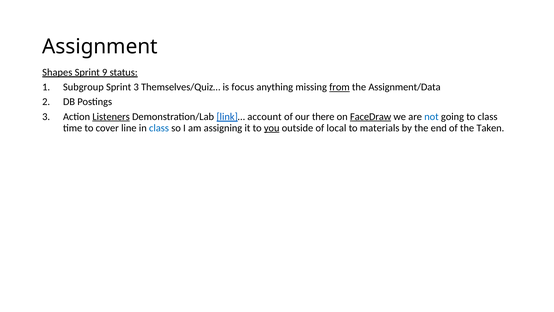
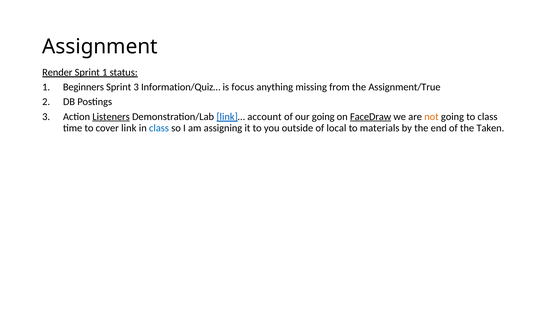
Shapes: Shapes -> Render (57, 72)
Sprint 9: 9 -> 1 (105, 72)
Subgroup: Subgroup -> Beginners (83, 87)
Themselves/Quiz…: Themselves/Quiz… -> Information/Quiz… (181, 87)
from underline: present -> none (339, 87)
Assignment/Data: Assignment/Data -> Assignment/True (404, 87)
our there: there -> going (323, 117)
not colour: blue -> orange (431, 117)
line: line -> link (129, 128)
you underline: present -> none (272, 128)
